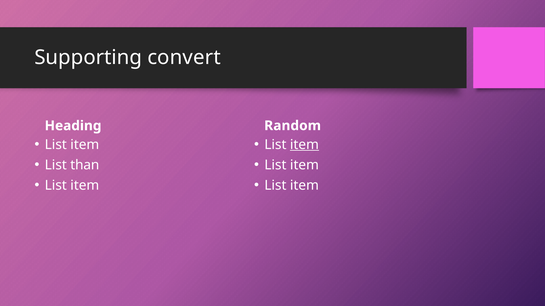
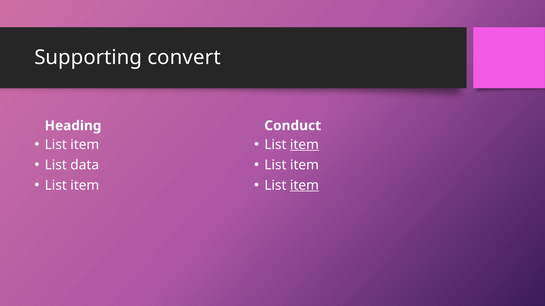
Random: Random -> Conduct (293, 126)
than: than -> data (85, 165)
item underline: none -> present (304, 186)
